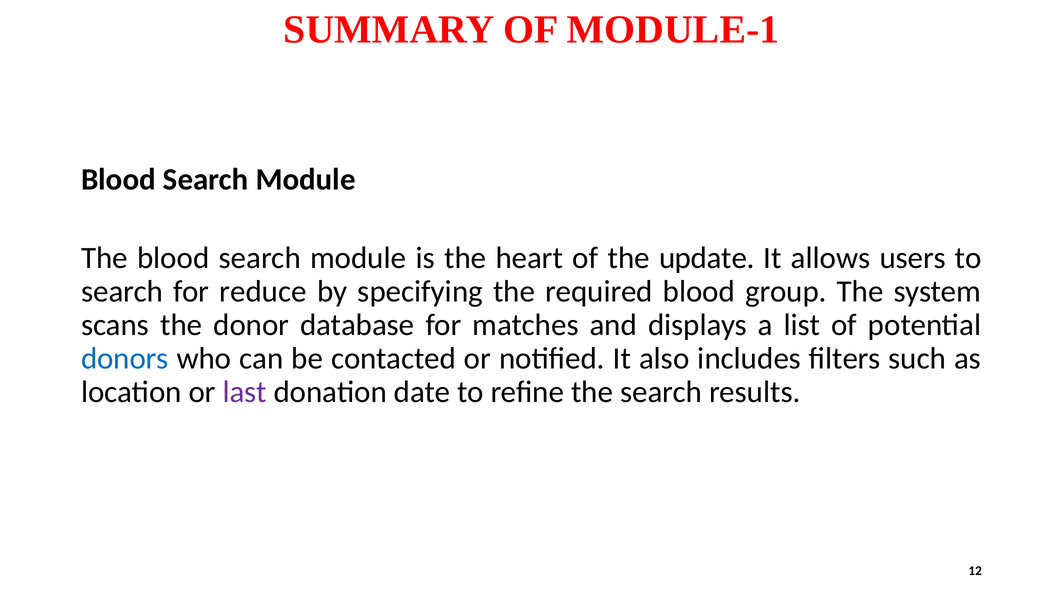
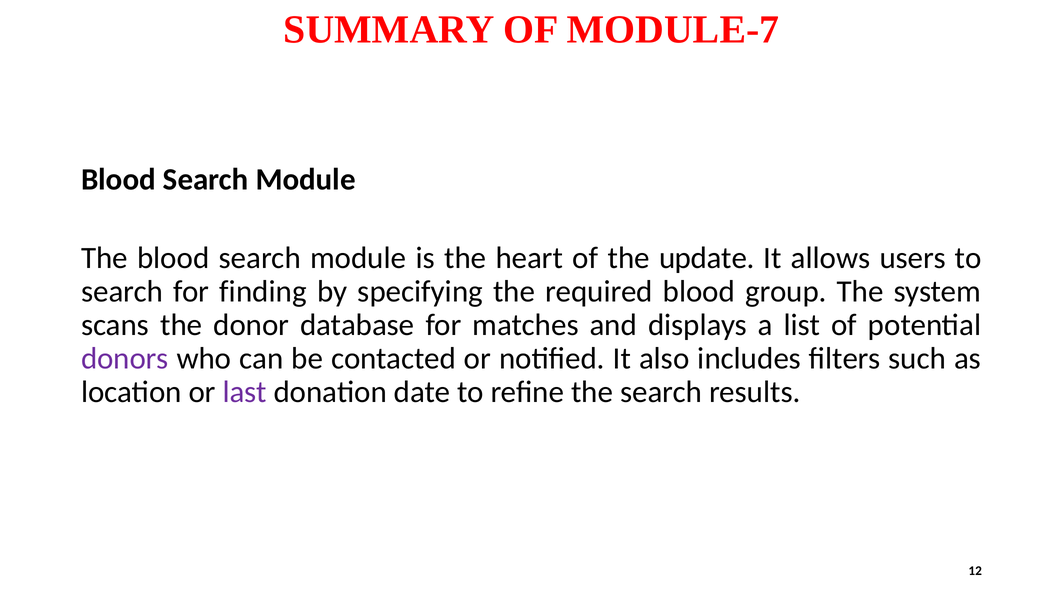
MODULE-1: MODULE-1 -> MODULE-7 (673, 29)
reduce: reduce -> finding (263, 291)
donors colour: blue -> purple (125, 358)
